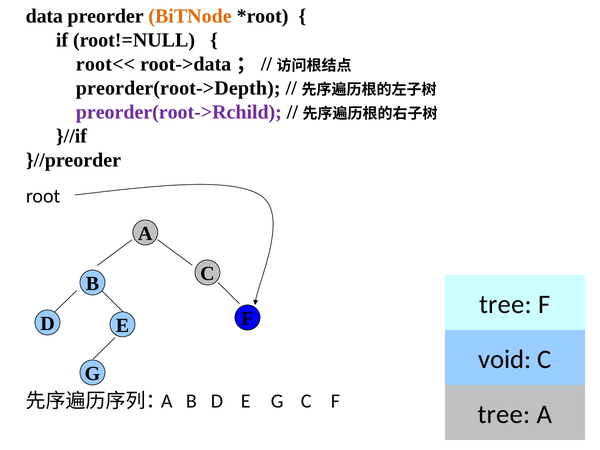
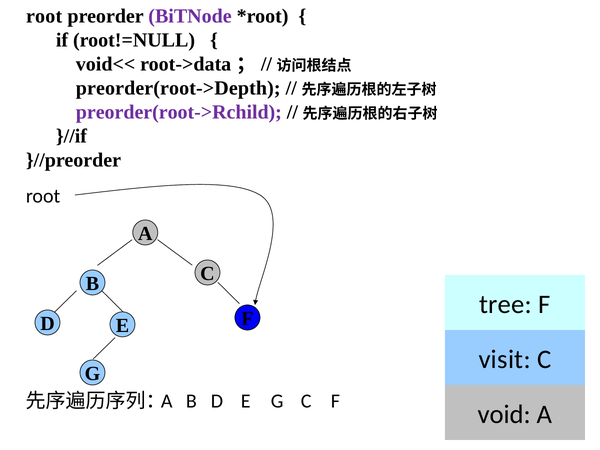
data: data -> root (44, 16)
BiTNode colour: orange -> purple (190, 16)
root<<: root<< -> void<< (106, 64)
void: void -> visit (505, 359)
tree: tree -> void (504, 414)
